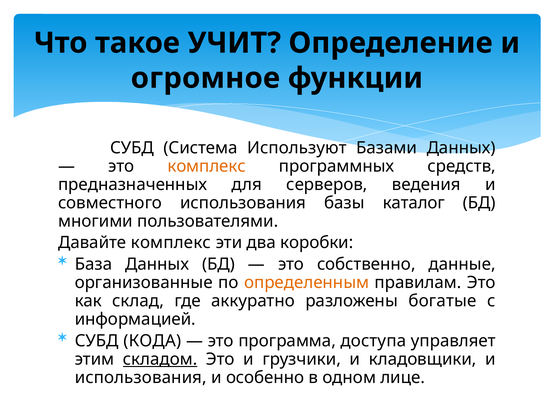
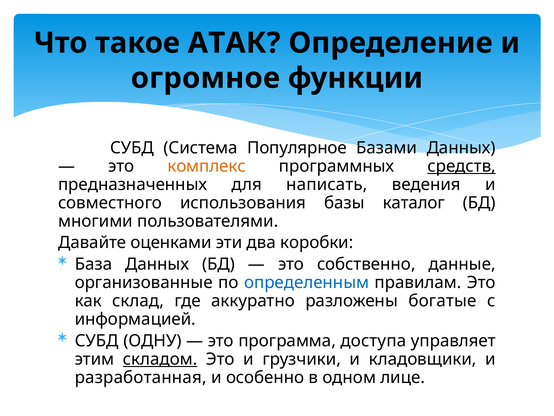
УЧИТ: УЧИТ -> АТАК (234, 43)
Используют: Используют -> Популярное (297, 148)
средств underline: none -> present (462, 166)
серверов: серверов -> написать (327, 184)
Давайте комплекс: комплекс -> оценками (171, 242)
определенным colour: orange -> blue (307, 282)
КОДА: КОДА -> ОДНУ (152, 340)
использования: использования -> разработанная (141, 377)
